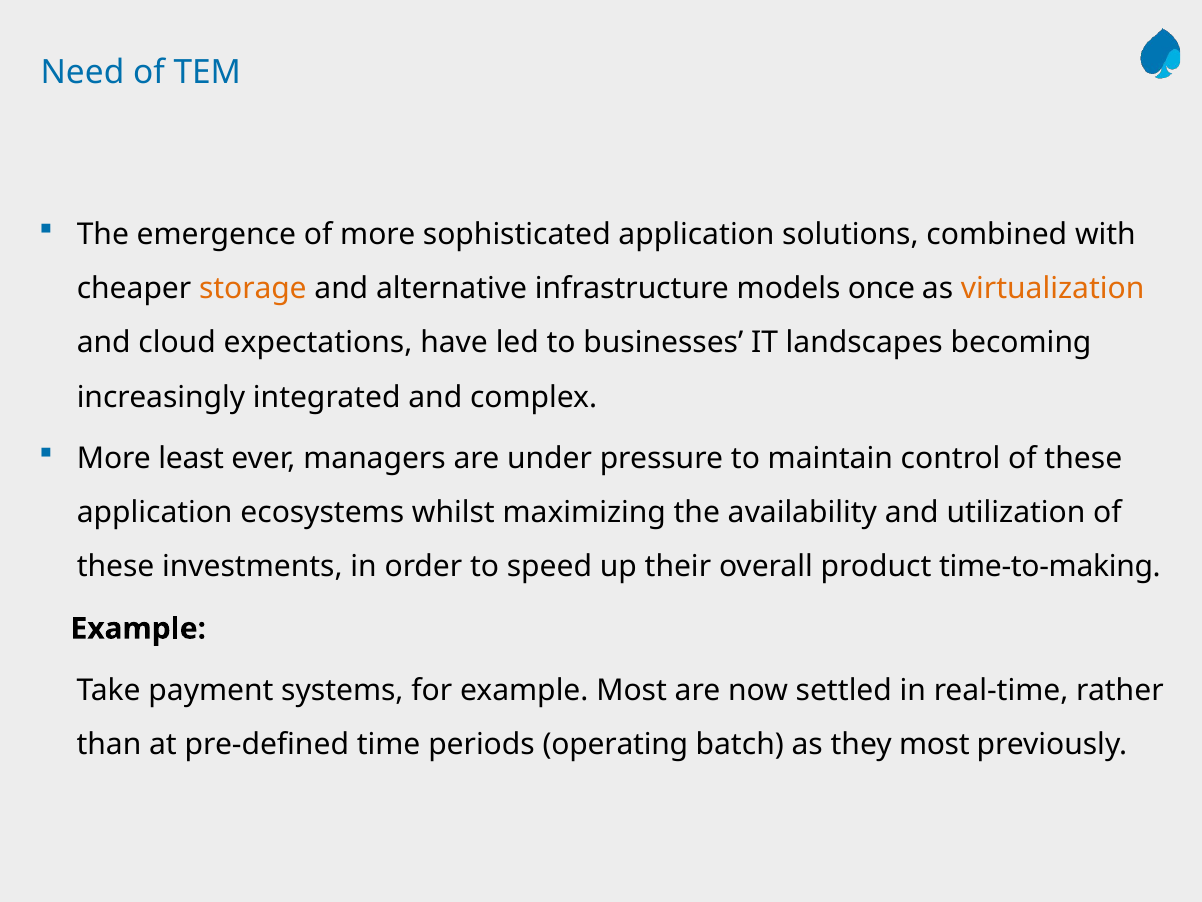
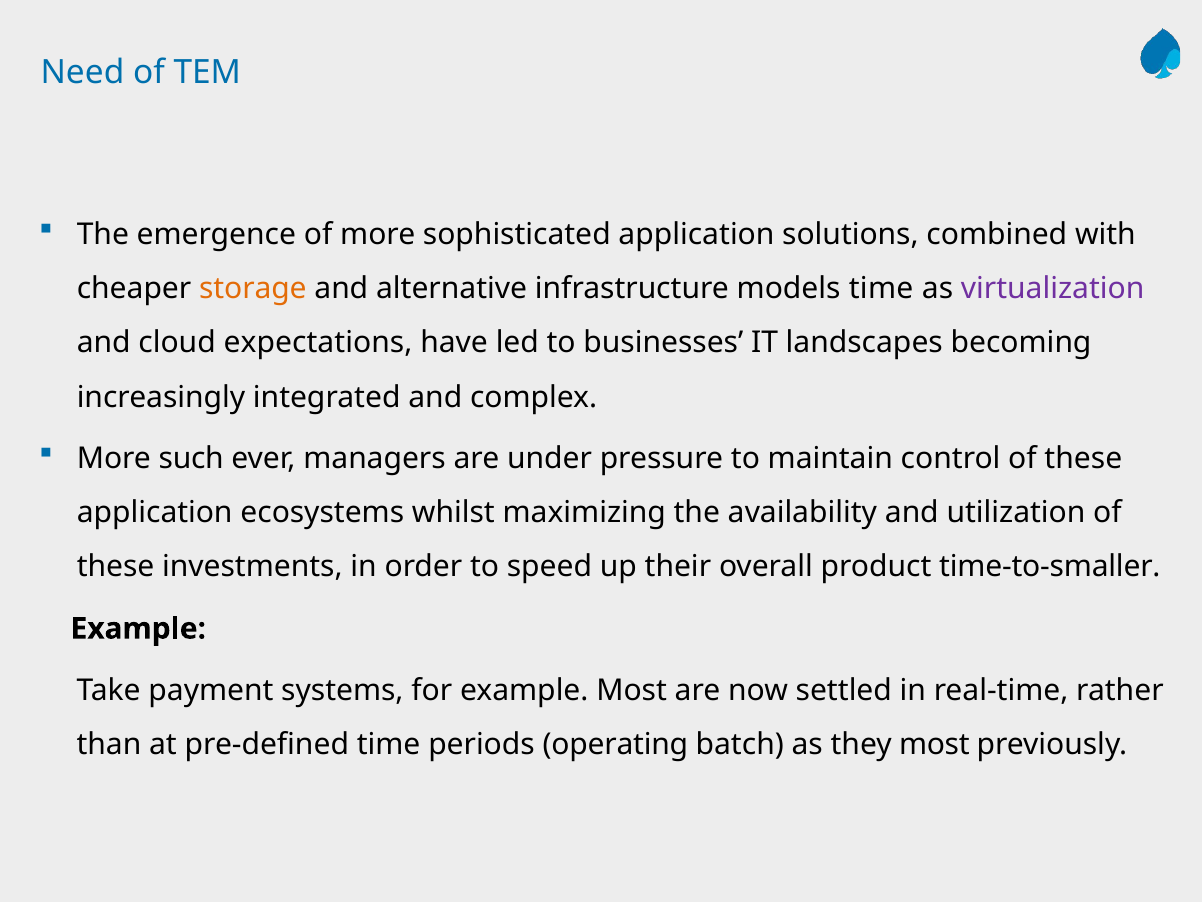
models once: once -> time (881, 289)
virtualization colour: orange -> purple (1053, 289)
least: least -> such (191, 459)
time-to-making: time-to-making -> time-to-smaller (1050, 567)
